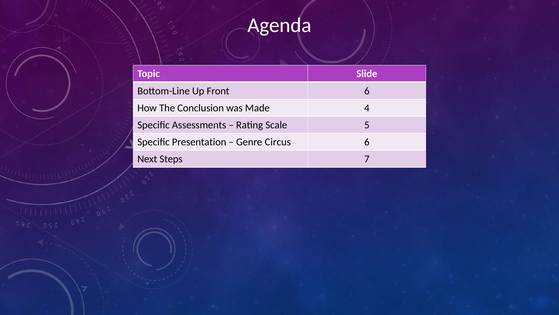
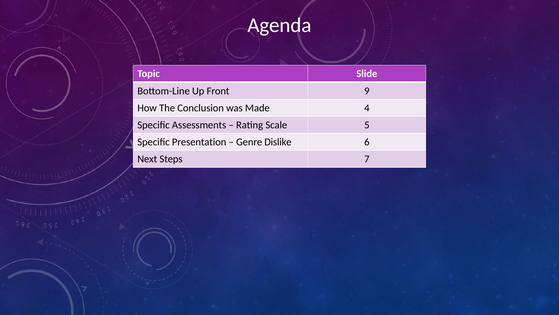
Front 6: 6 -> 9 (367, 91)
Circus: Circus -> Dislike (278, 142)
